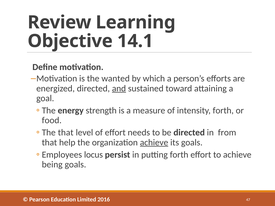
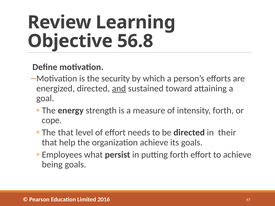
14.1: 14.1 -> 56.8 (135, 41)
wanted: wanted -> security (116, 79)
food: food -> cope (52, 121)
from: from -> their (227, 133)
achieve underline: present -> none (154, 143)
locus: locus -> what (93, 155)
